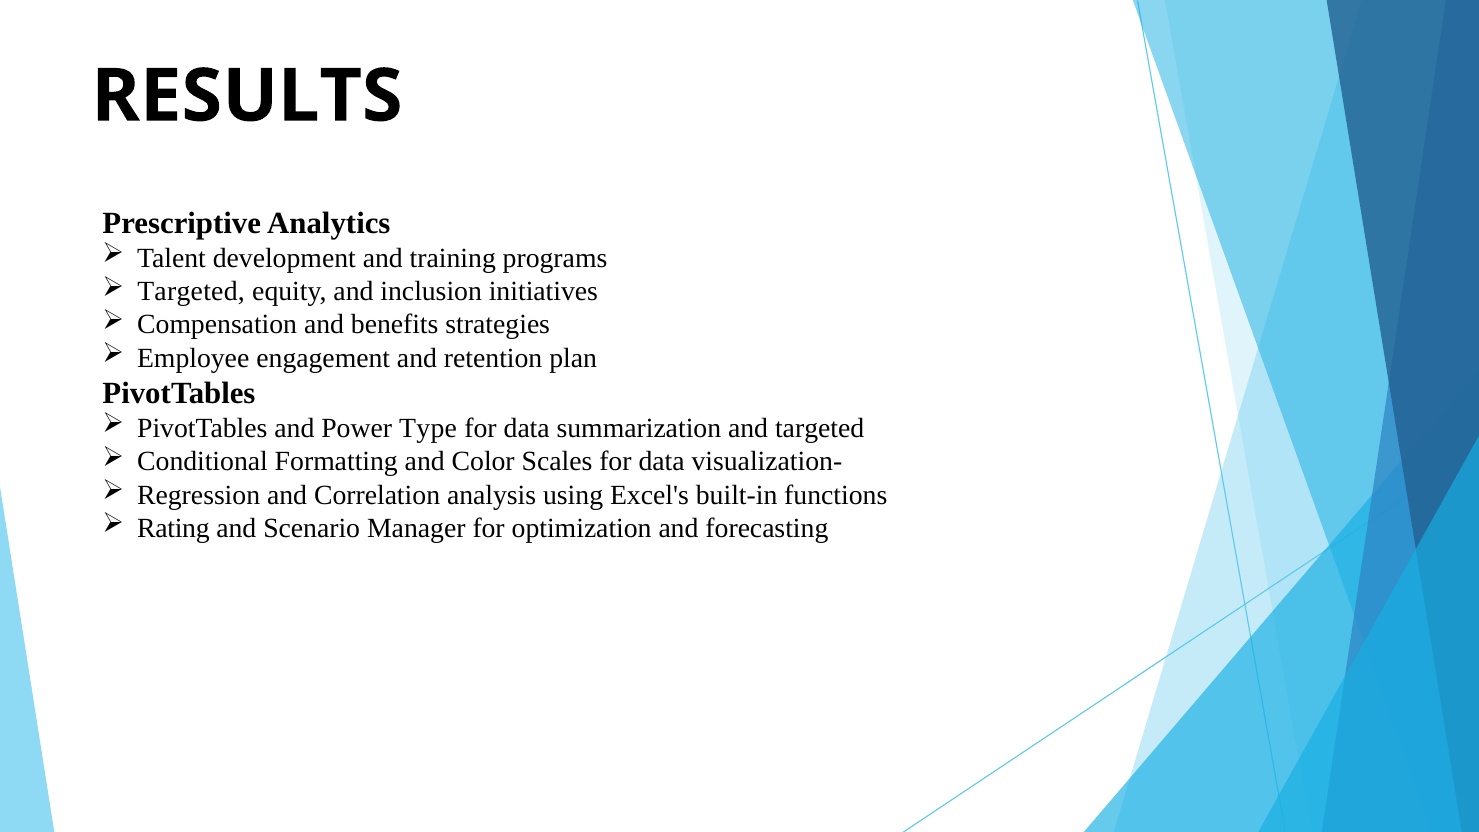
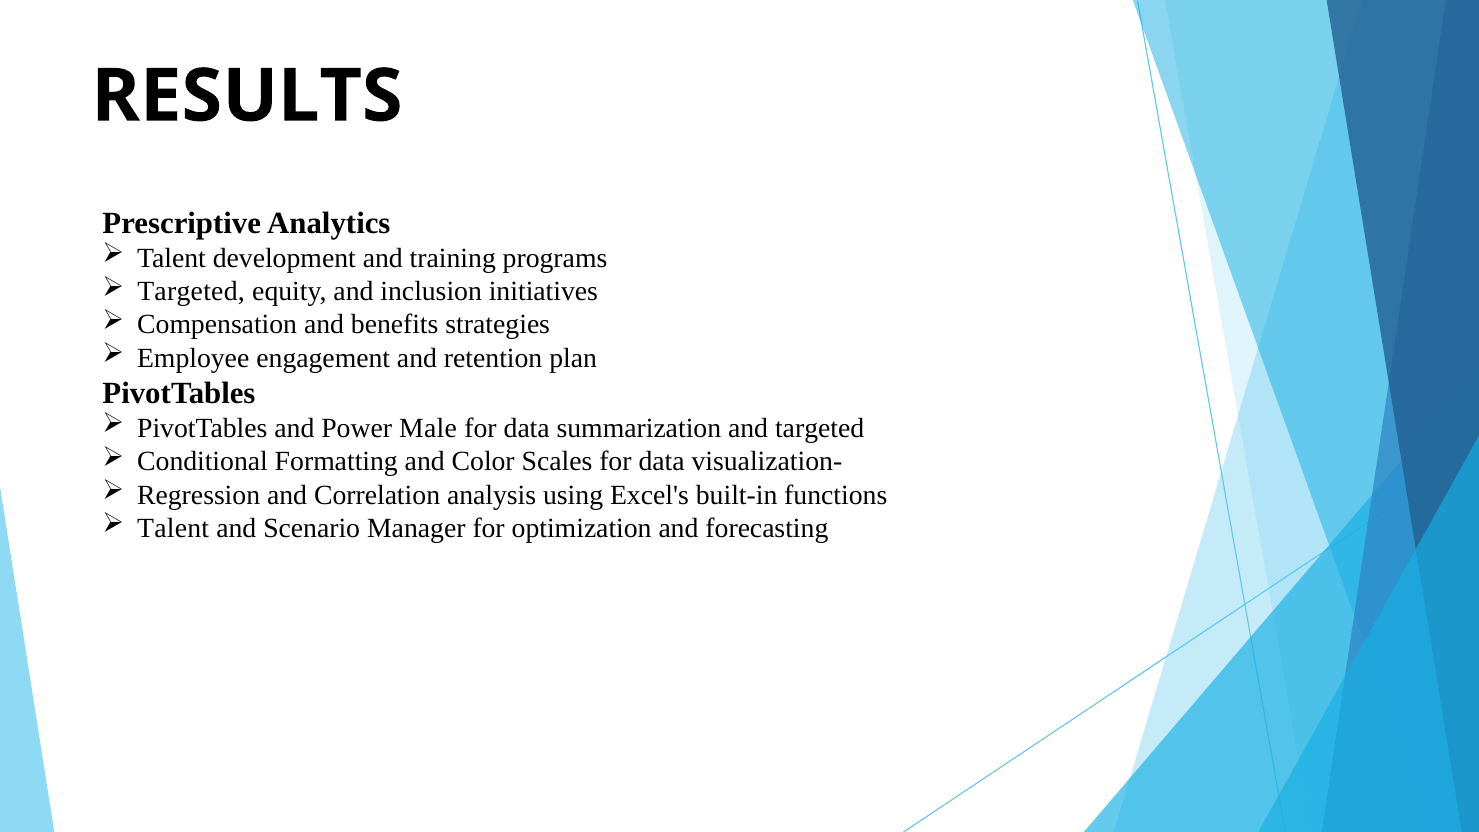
Type: Type -> Male (428, 428)
Rating: Rating -> Talent (173, 528)
